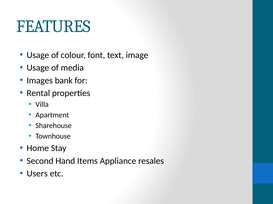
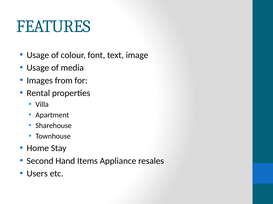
bank: bank -> from (64, 81)
